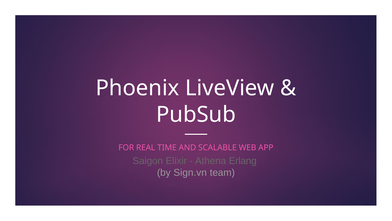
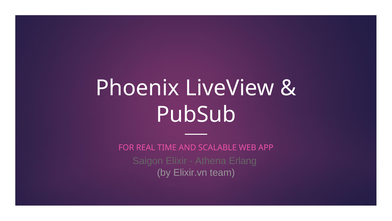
Sign.vn: Sign.vn -> Elixir.vn (190, 172)
